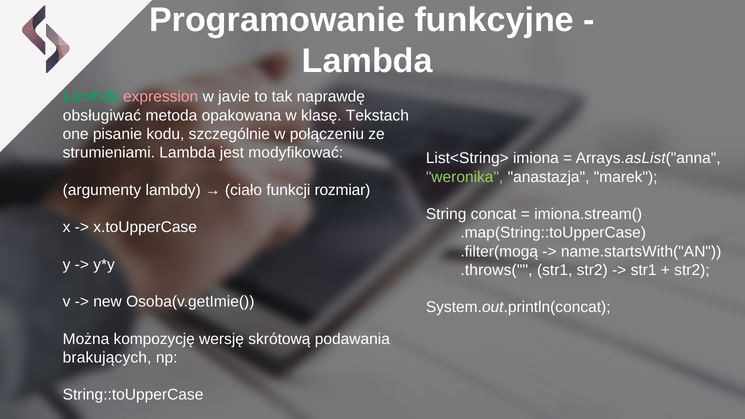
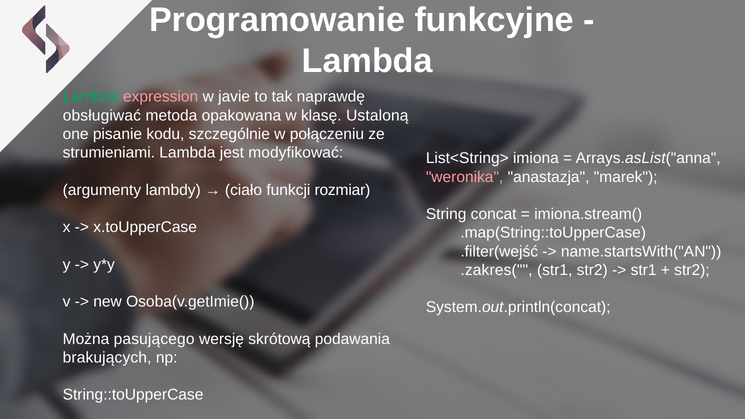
Tekstach: Tekstach -> Ustaloną (377, 115)
weronika colour: light green -> pink (465, 177)
.filter(mogą: .filter(mogą -> .filter(wejść (499, 252)
.throws(: .throws( -> .zakres( (496, 270)
kompozycję: kompozycję -> pasującego (154, 339)
